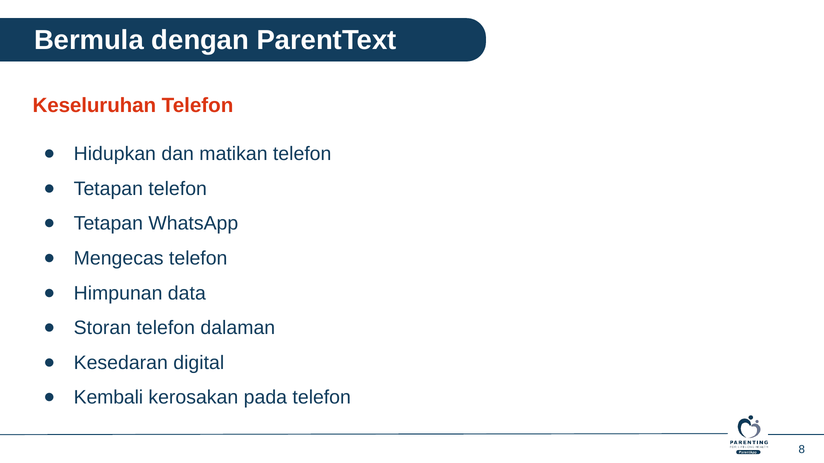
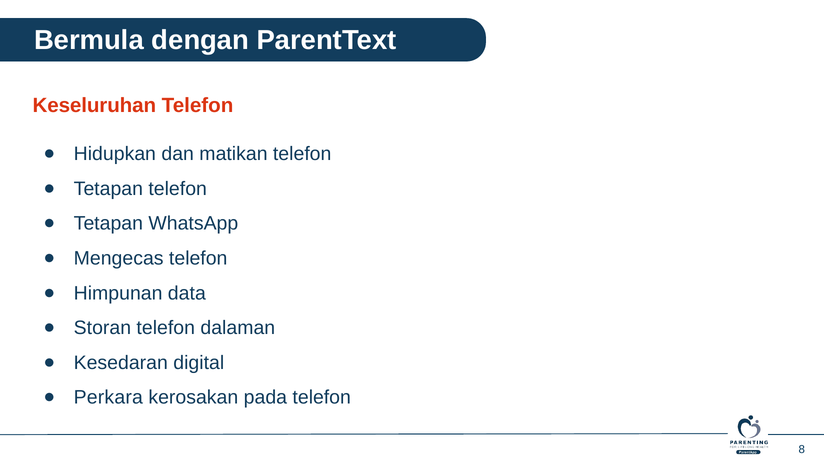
Kembali: Kembali -> Perkara (108, 398)
